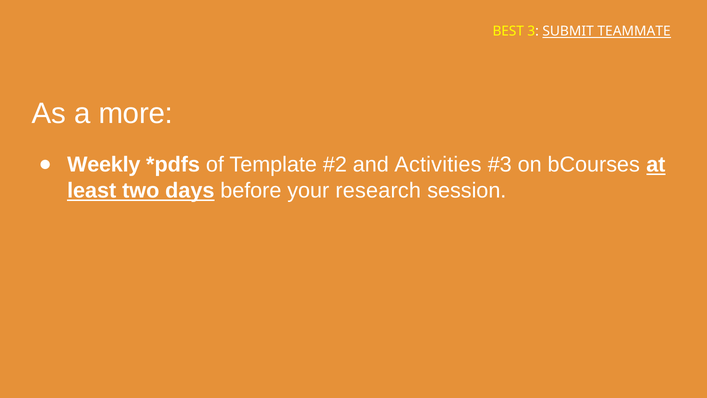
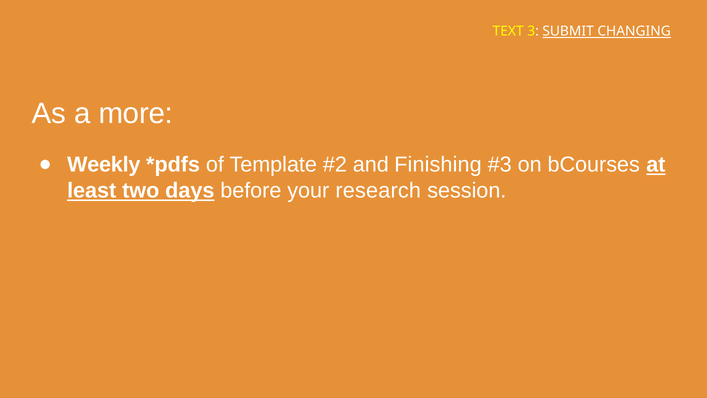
BEST: BEST -> TEXT (508, 31)
TEAMMATE: TEAMMATE -> CHANGING (634, 31)
Activities: Activities -> Finishing (438, 165)
